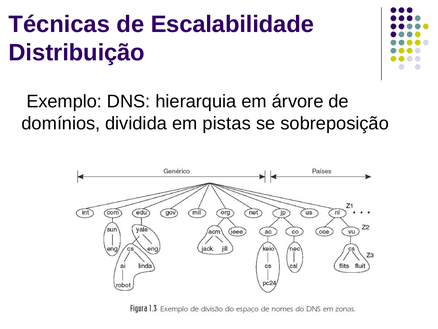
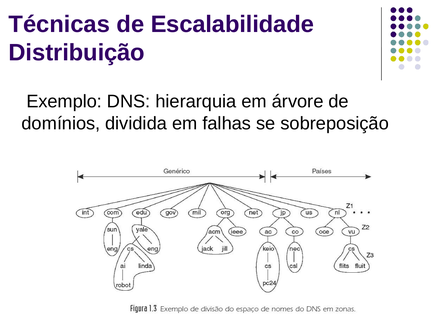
pistas: pistas -> falhas (227, 123)
